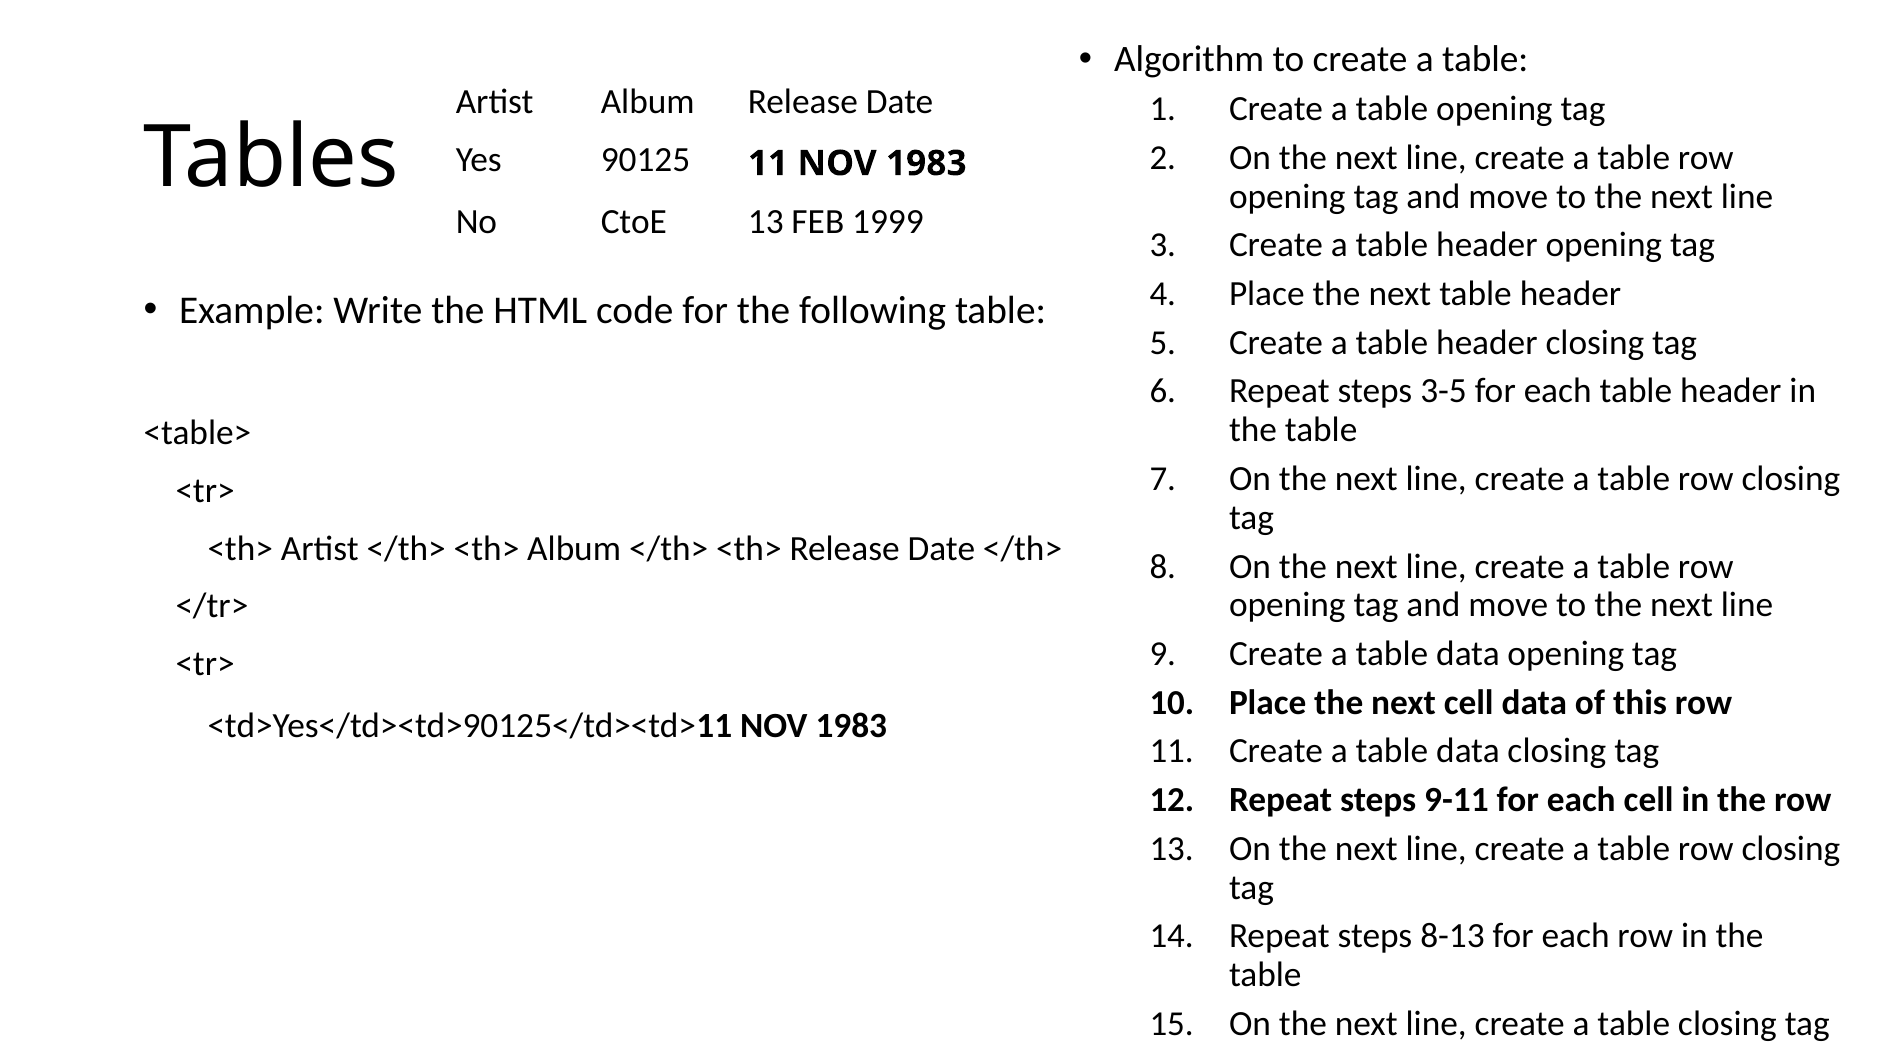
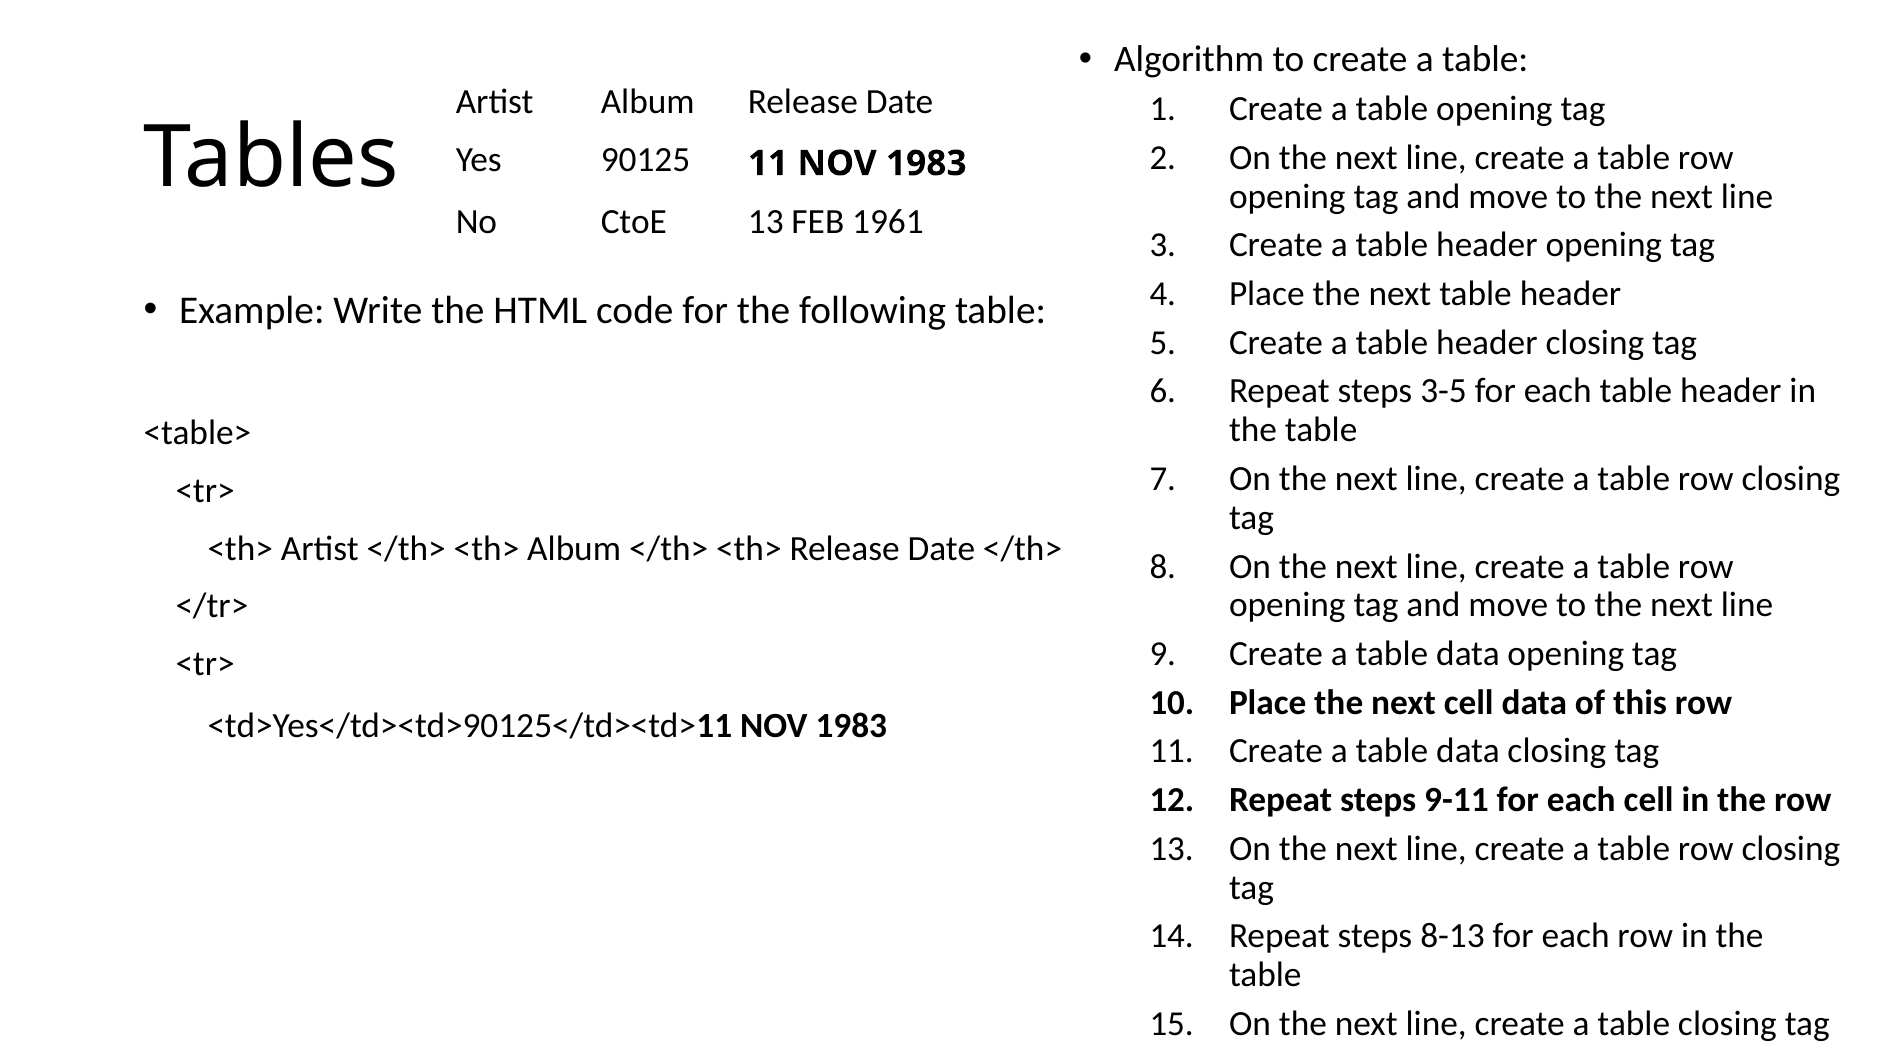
1999: 1999 -> 1961 (888, 222)
